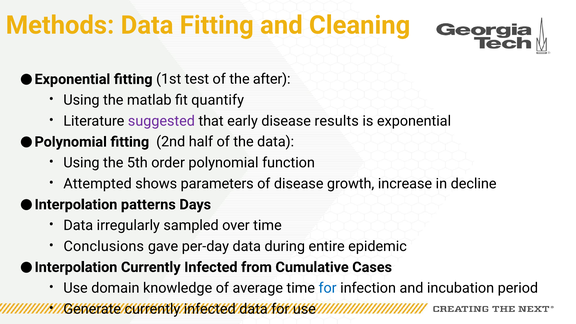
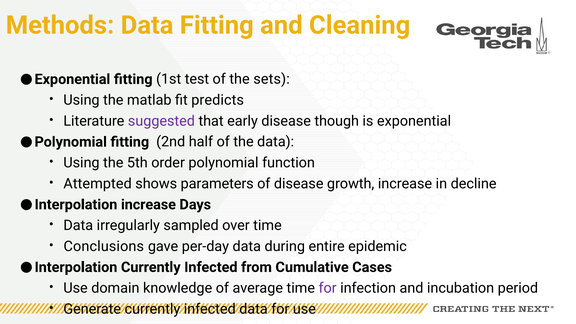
after: after -> sets (272, 79)
quantify: quantify -> predicts (218, 100)
results: results -> though (337, 121)
patterns: patterns -> increase (148, 205)
for colour: blue -> purple (328, 288)
